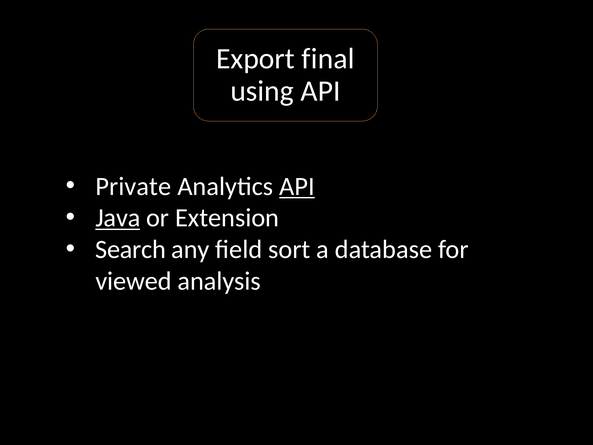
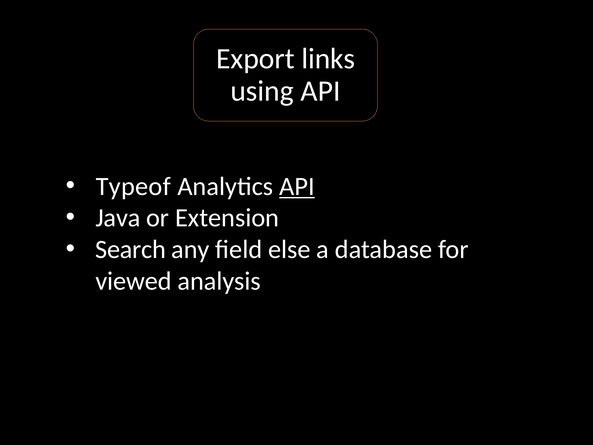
final: final -> links (328, 59)
Private: Private -> Typeof (133, 186)
Java underline: present -> none (118, 218)
sort: sort -> else (289, 249)
